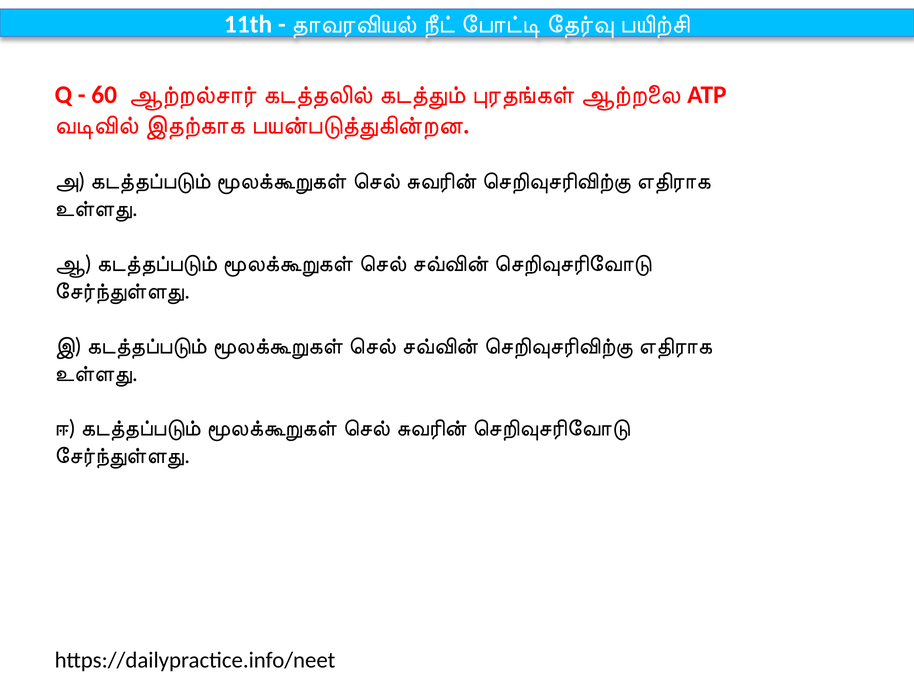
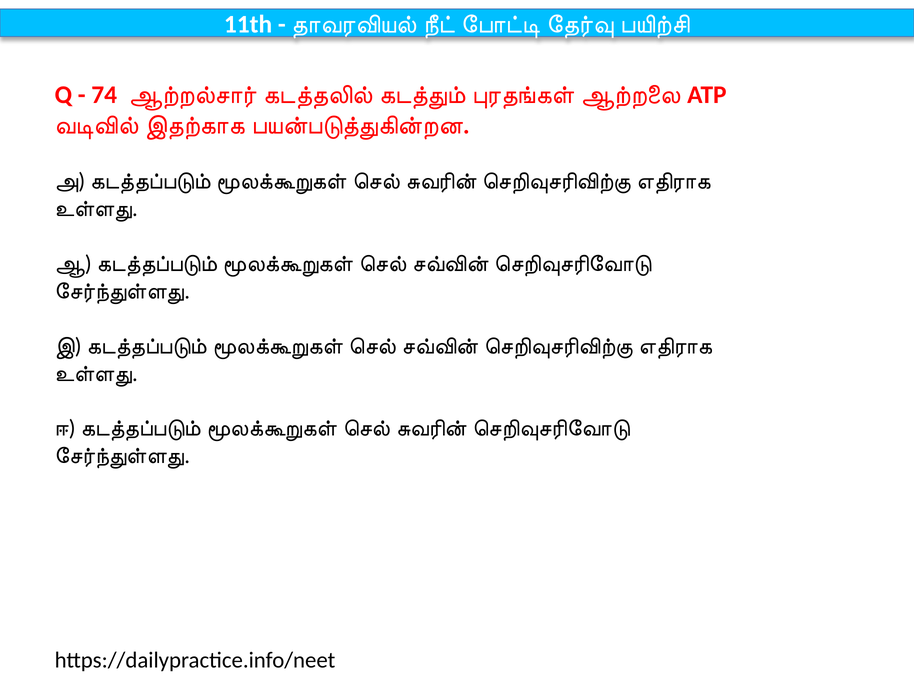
60: 60 -> 74 (104, 95)
